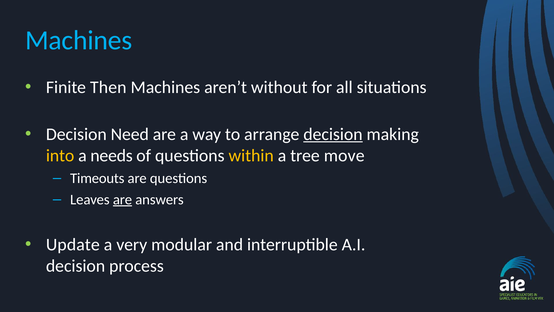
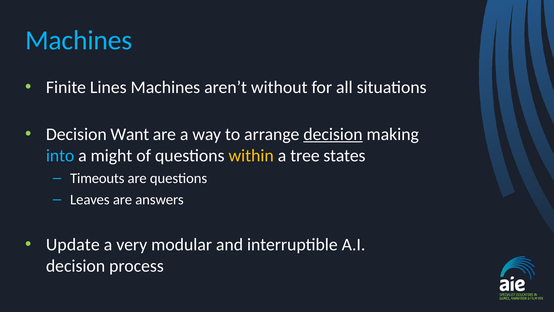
Then: Then -> Lines (108, 87)
Need: Need -> Want (130, 134)
into colour: yellow -> light blue (60, 155)
needs: needs -> might (111, 155)
move: move -> states (344, 155)
are underline: present -> none (123, 199)
